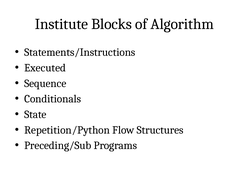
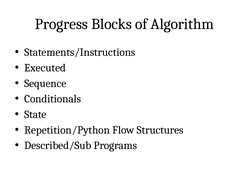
Institute: Institute -> Progress (61, 24)
Preceding/Sub: Preceding/Sub -> Described/Sub (58, 145)
